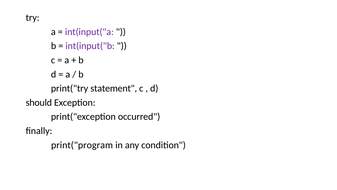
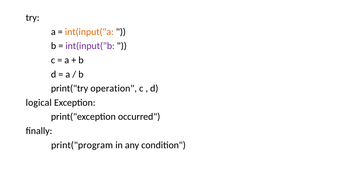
int(input("a colour: purple -> orange (89, 32)
statement: statement -> operation (114, 88)
should: should -> logical (39, 102)
